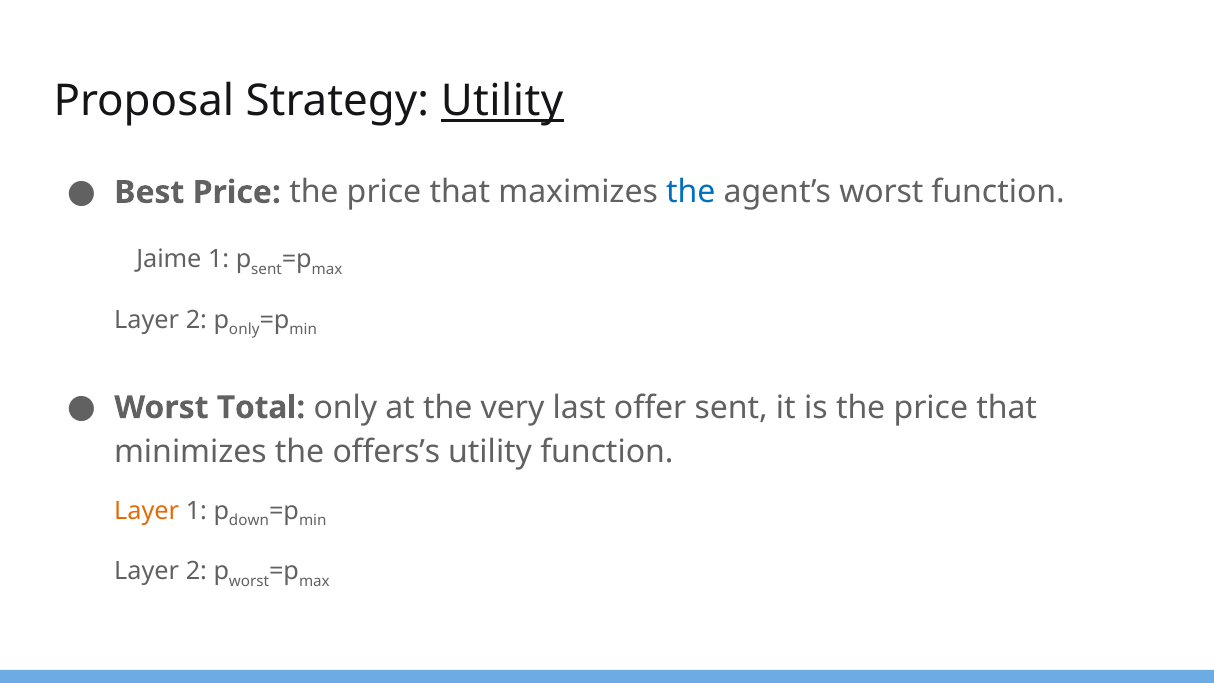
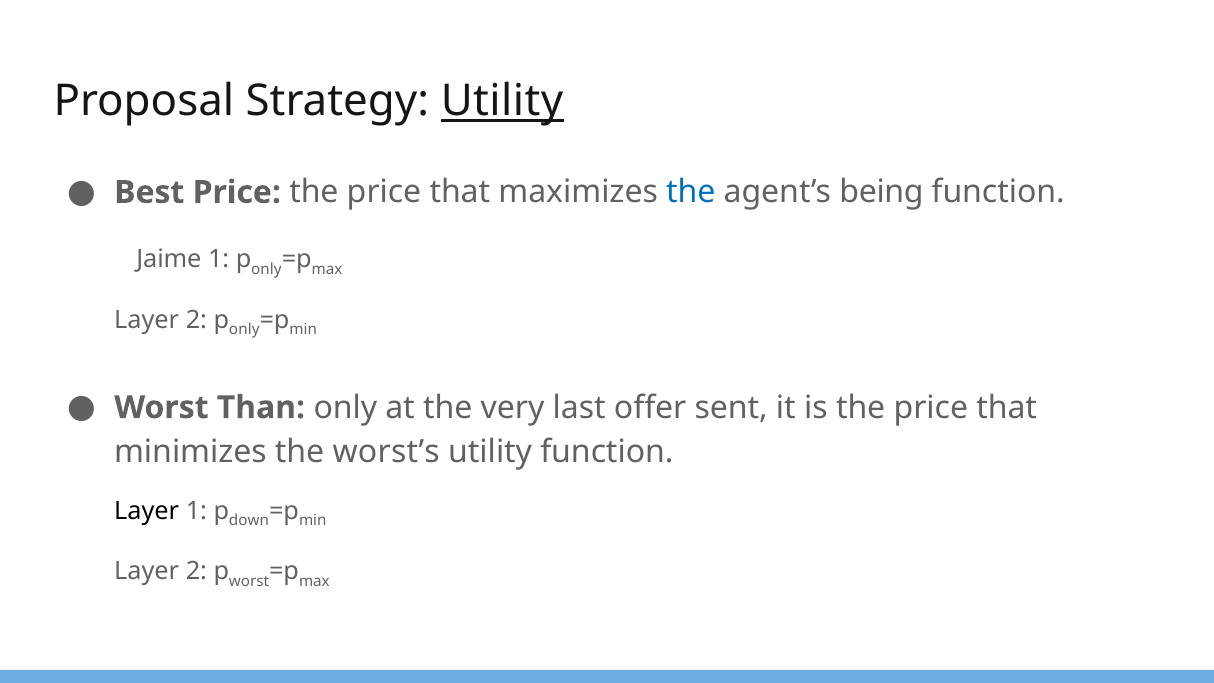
agent’s worst: worst -> being (882, 192)
sent: sent -> only (266, 269)
Total: Total -> Than (261, 407)
offers’s: offers’s -> worst’s (386, 452)
Layer colour: orange -> black (147, 511)
